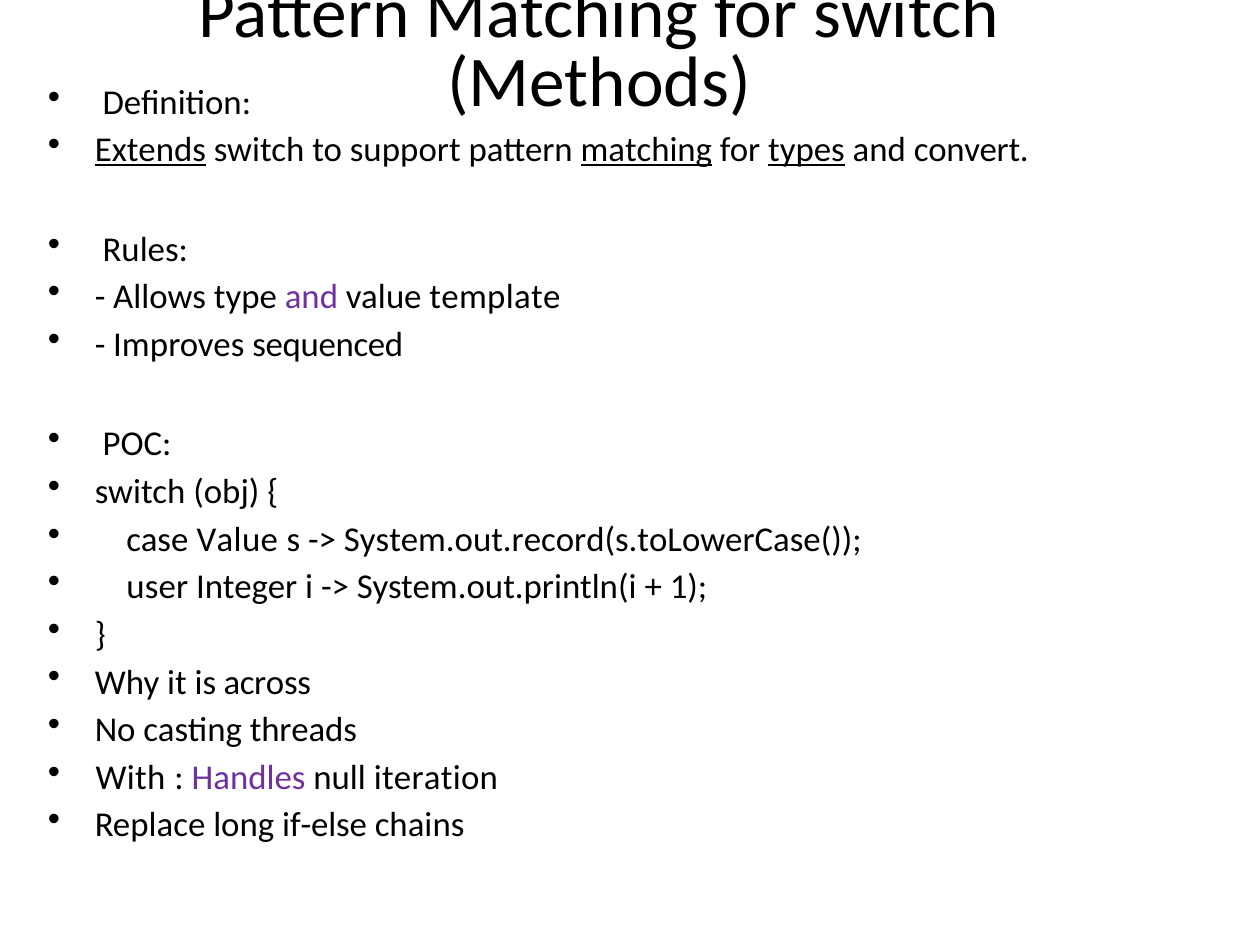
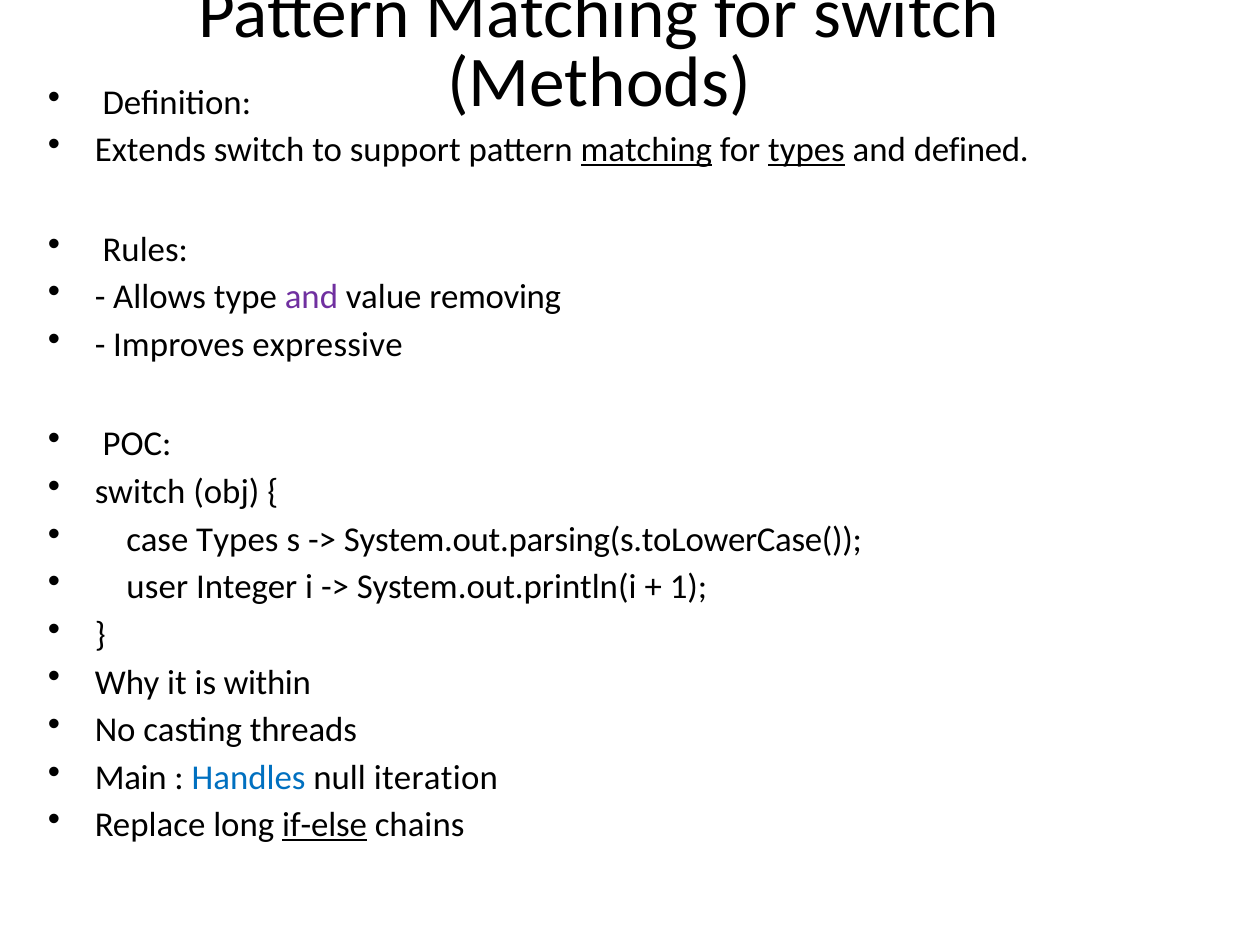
Extends underline: present -> none (150, 150)
convert: convert -> defined (971, 150)
template: template -> removing (495, 297)
sequenced: sequenced -> expressive (327, 345)
case Value: Value -> Types (237, 540)
System.out.record(s.toLowerCase(: System.out.record(s.toLowerCase( -> System.out.parsing(s.toLowerCase( (603, 540)
across: across -> within (267, 682)
With: With -> Main (131, 778)
Handles colour: purple -> blue (249, 778)
if-else underline: none -> present (325, 825)
